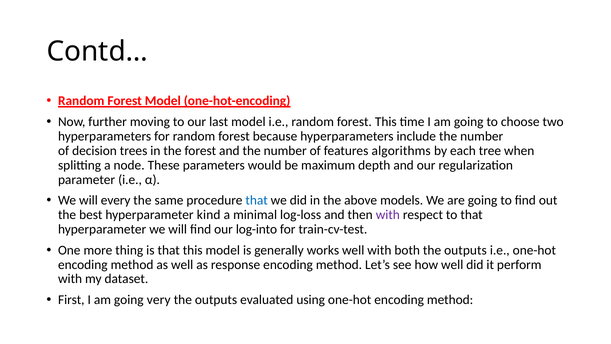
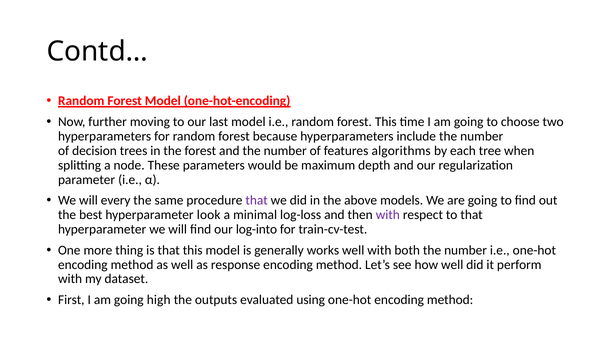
that colour: blue -> purple (257, 200)
kind: kind -> look (209, 215)
both the outputs: outputs -> number (466, 250)
very: very -> high (159, 300)
